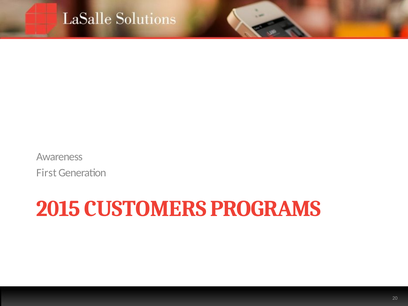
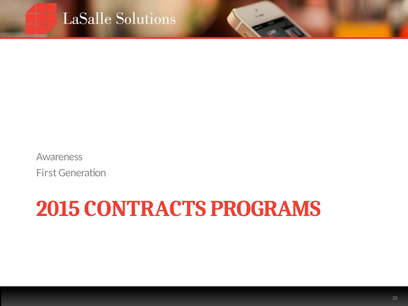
CUSTOMERS: CUSTOMERS -> CONTRACTS (145, 209)
